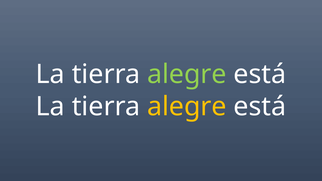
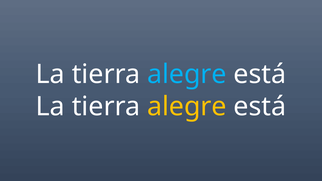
alegre colour: light green -> light blue (187, 74)
